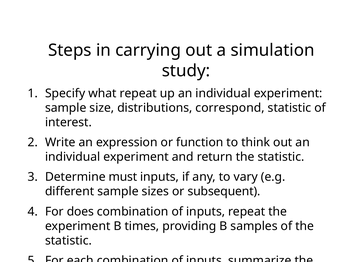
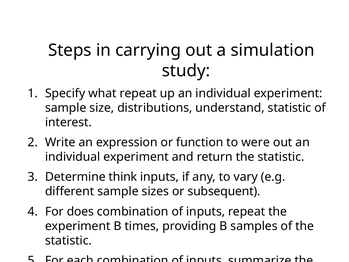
correspond: correspond -> understand (230, 108)
think: think -> were (256, 142)
must: must -> think (123, 177)
